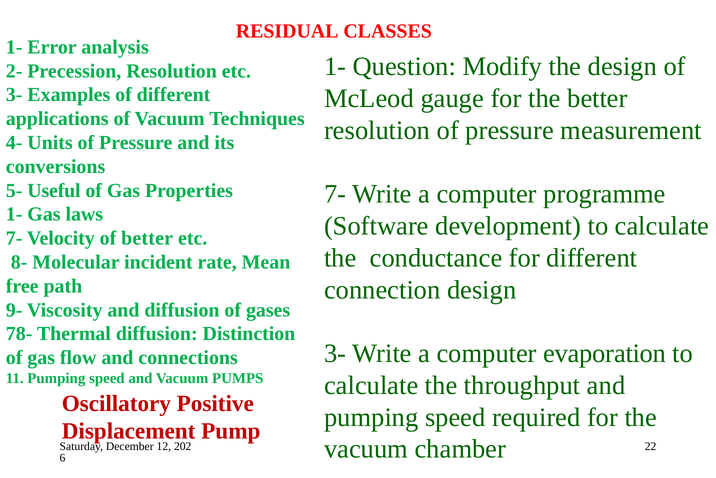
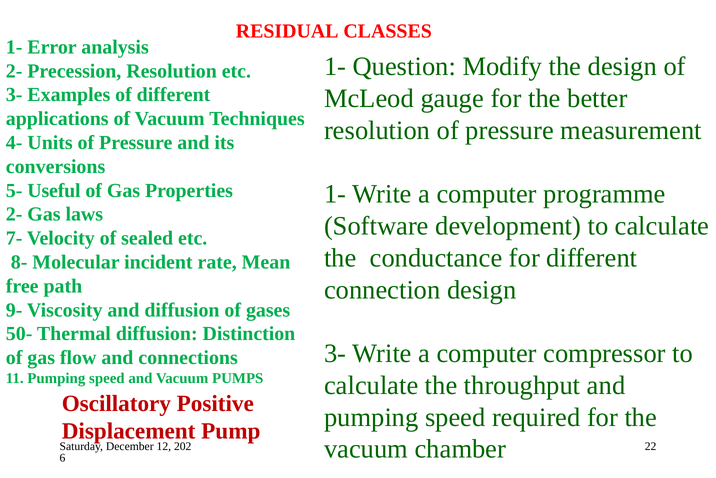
7-: 7- -> 1- (335, 194)
1-: 1- -> 2- (14, 214)
of better: better -> sealed (147, 238)
78-: 78- -> 50- (19, 333)
evaporation: evaporation -> compressor (605, 353)
